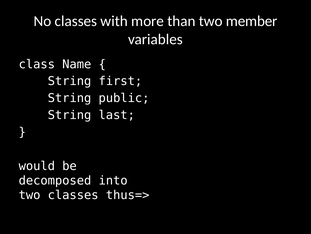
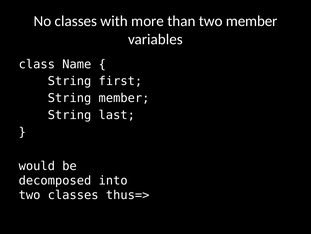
String public: public -> member (124, 98)
